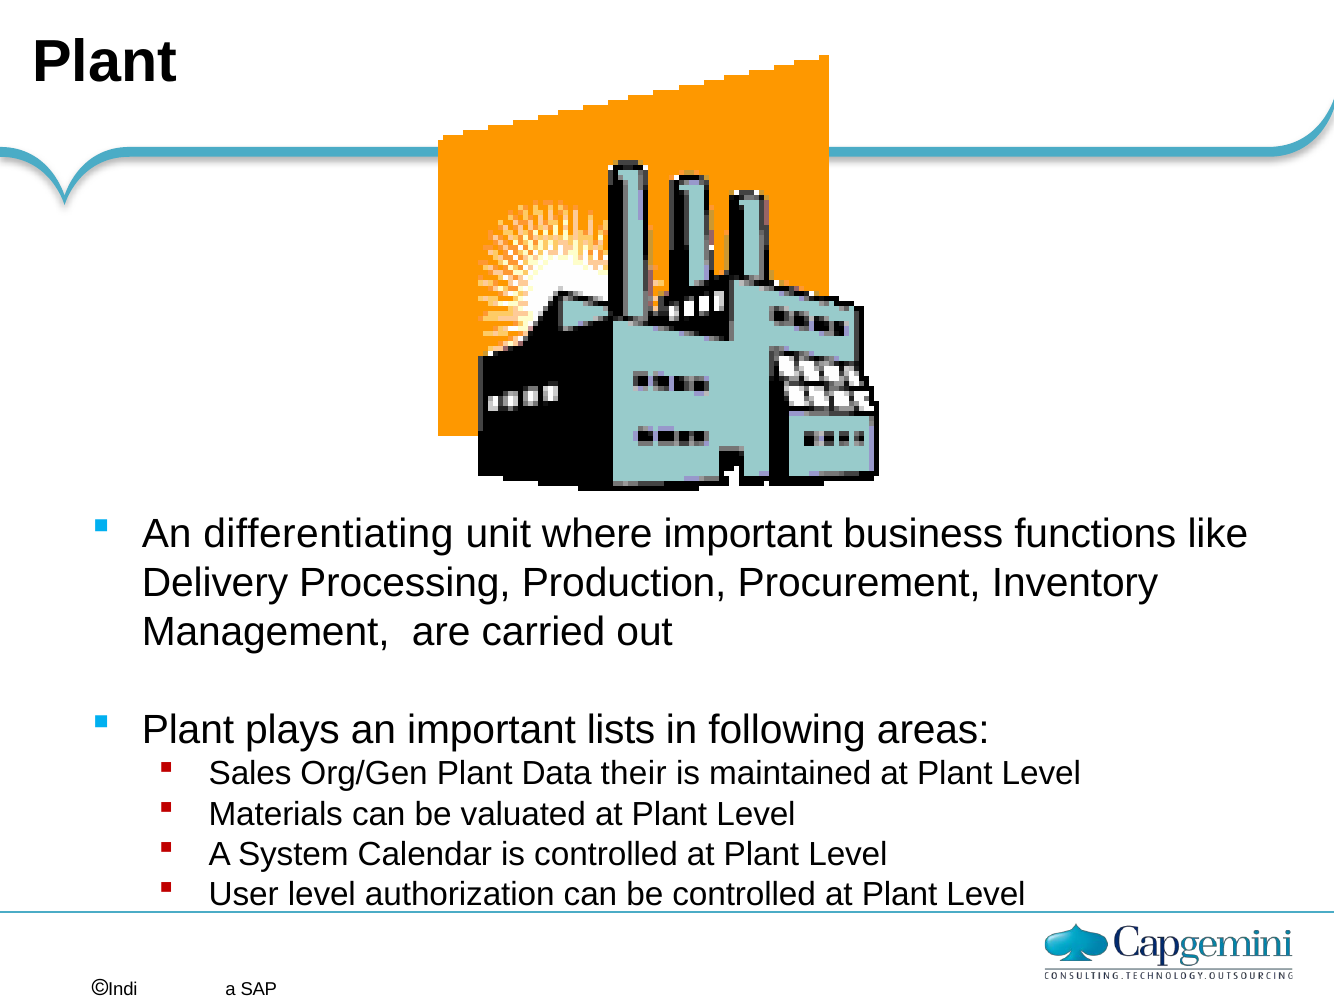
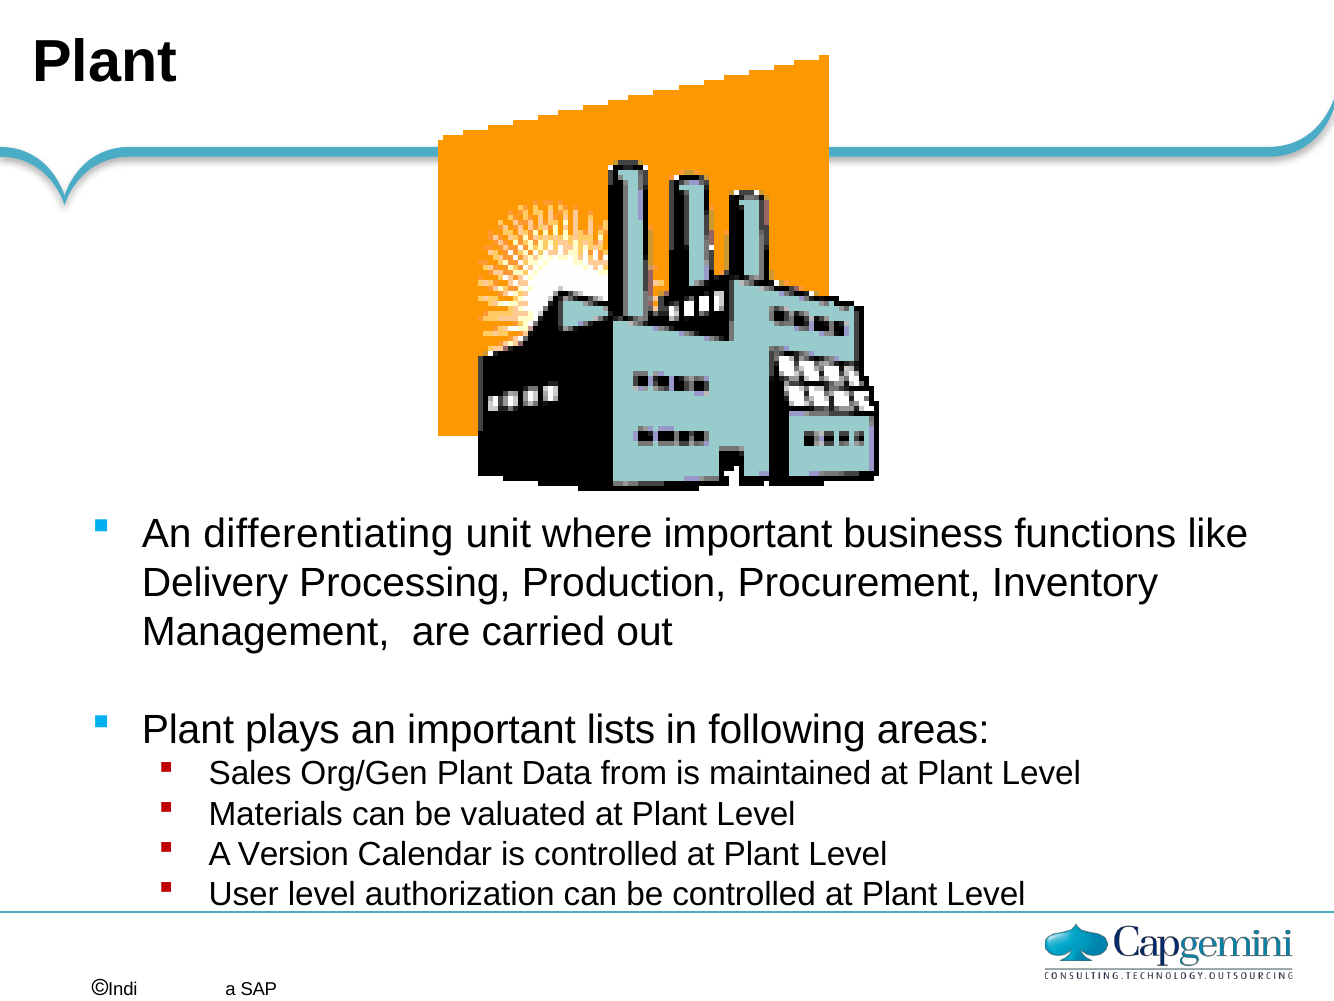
their: their -> from (634, 774)
System: System -> Version (293, 854)
